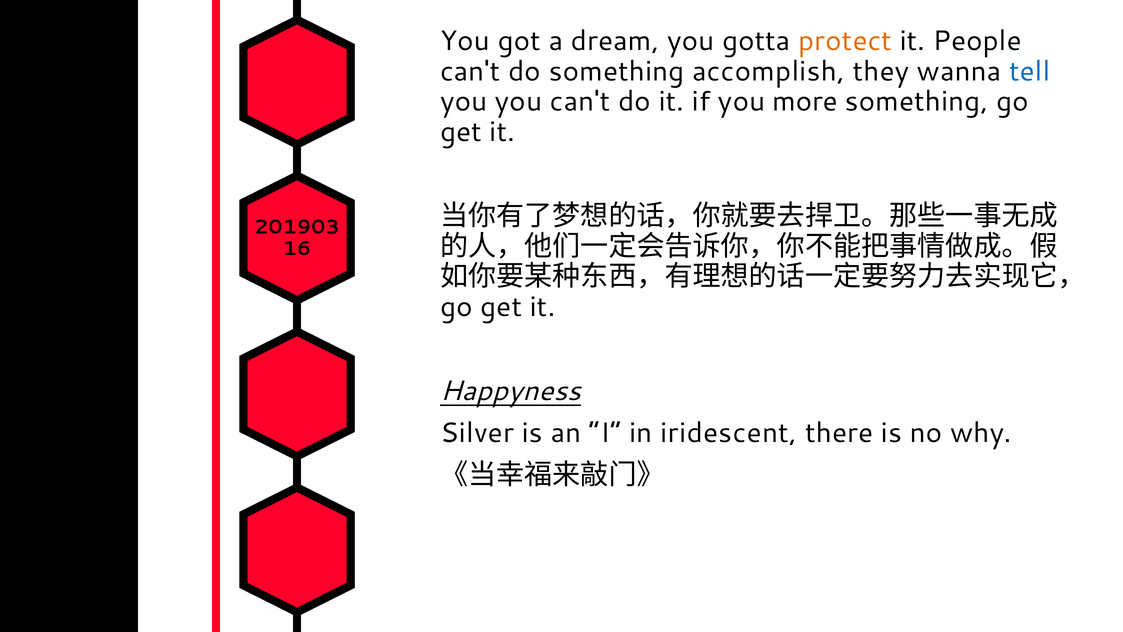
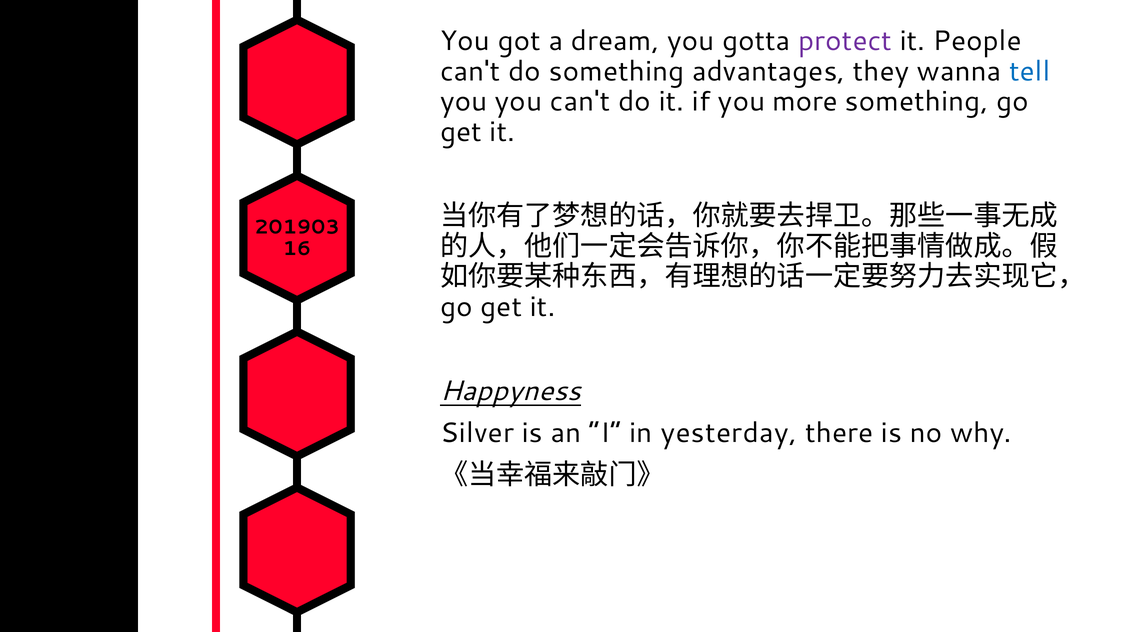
protect colour: orange -> purple (845, 41)
accomplish: accomplish -> advantages (769, 71)
iridescent: iridescent -> yesterday (729, 433)
